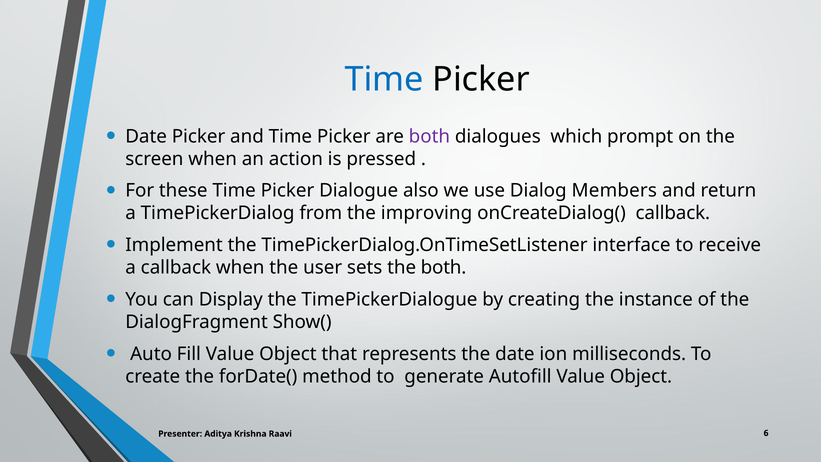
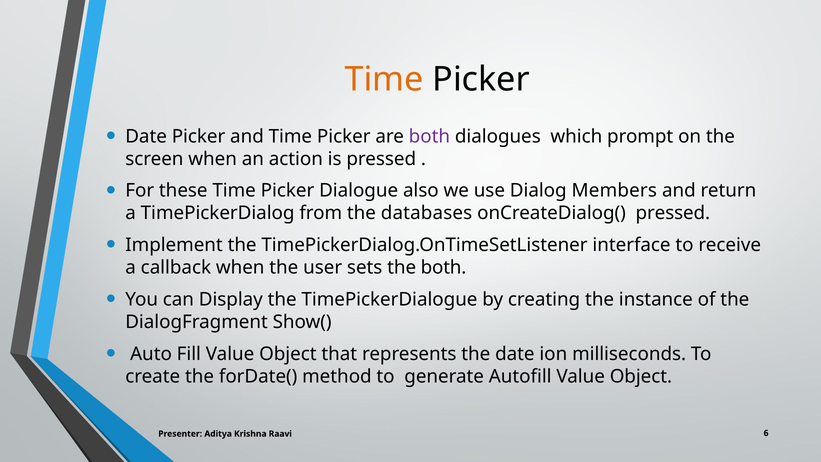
Time colour: blue -> orange (384, 79)
improving: improving -> databases (426, 213)
onCreateDialog( callback: callback -> pressed (673, 213)
